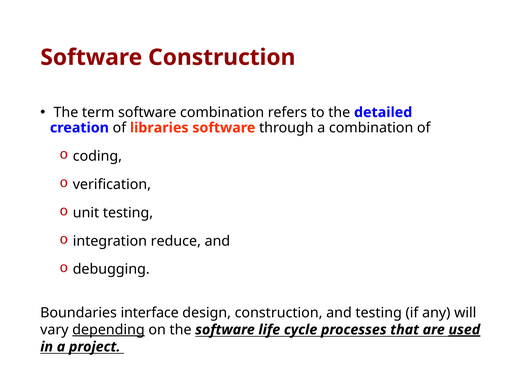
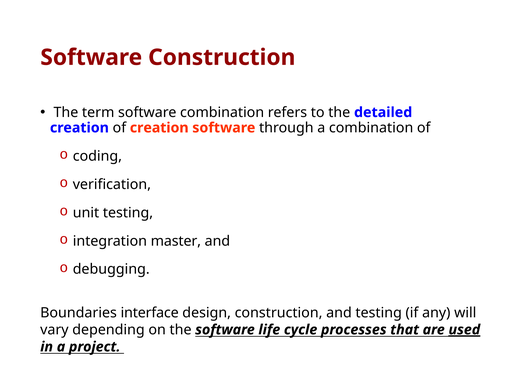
of libraries: libraries -> creation (159, 128)
reduce: reduce -> master (176, 241)
depending underline: present -> none (109, 330)
